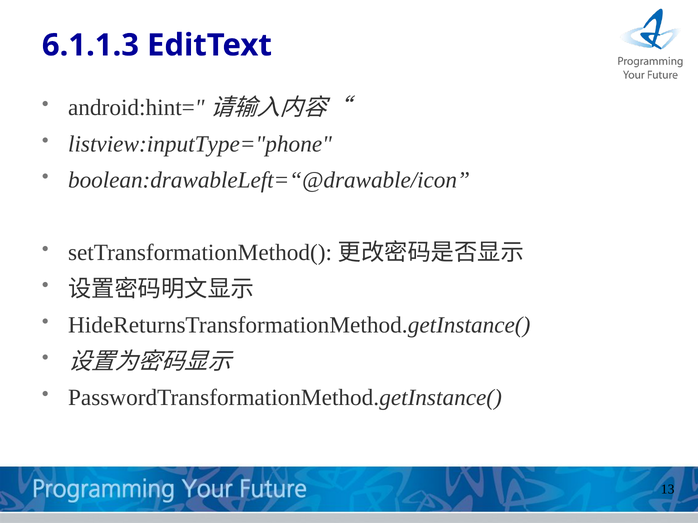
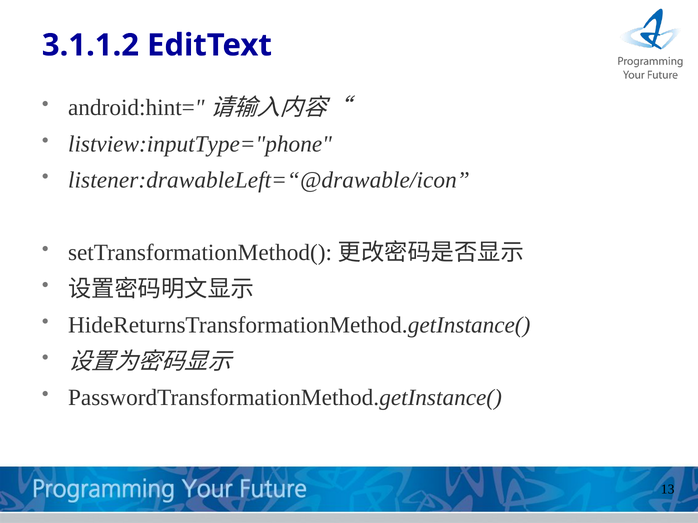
6.1.1.3: 6.1.1.3 -> 3.1.1.2 (90, 45)
boolean:drawableLeft=“@drawable/icon: boolean:drawableLeft=“@drawable/icon -> listener:drawableLeft=“@drawable/icon (269, 180)
